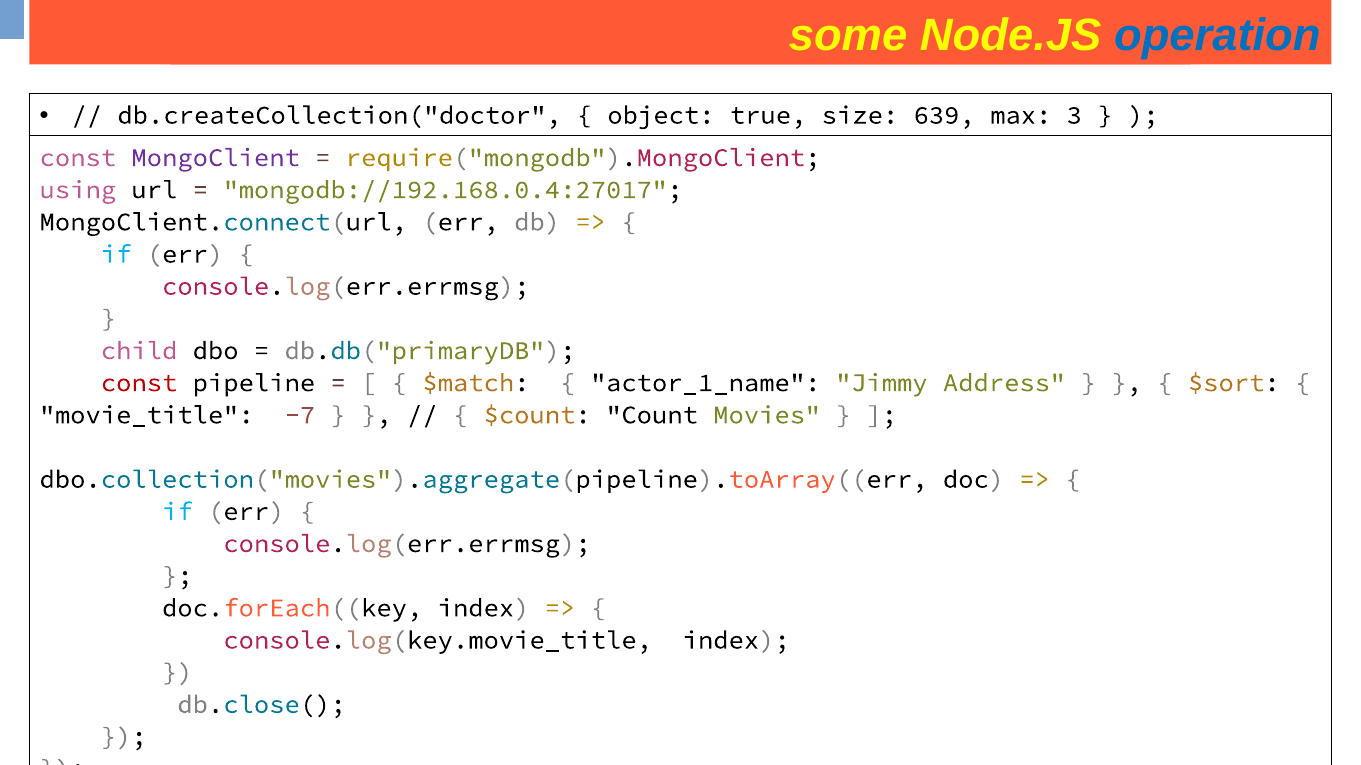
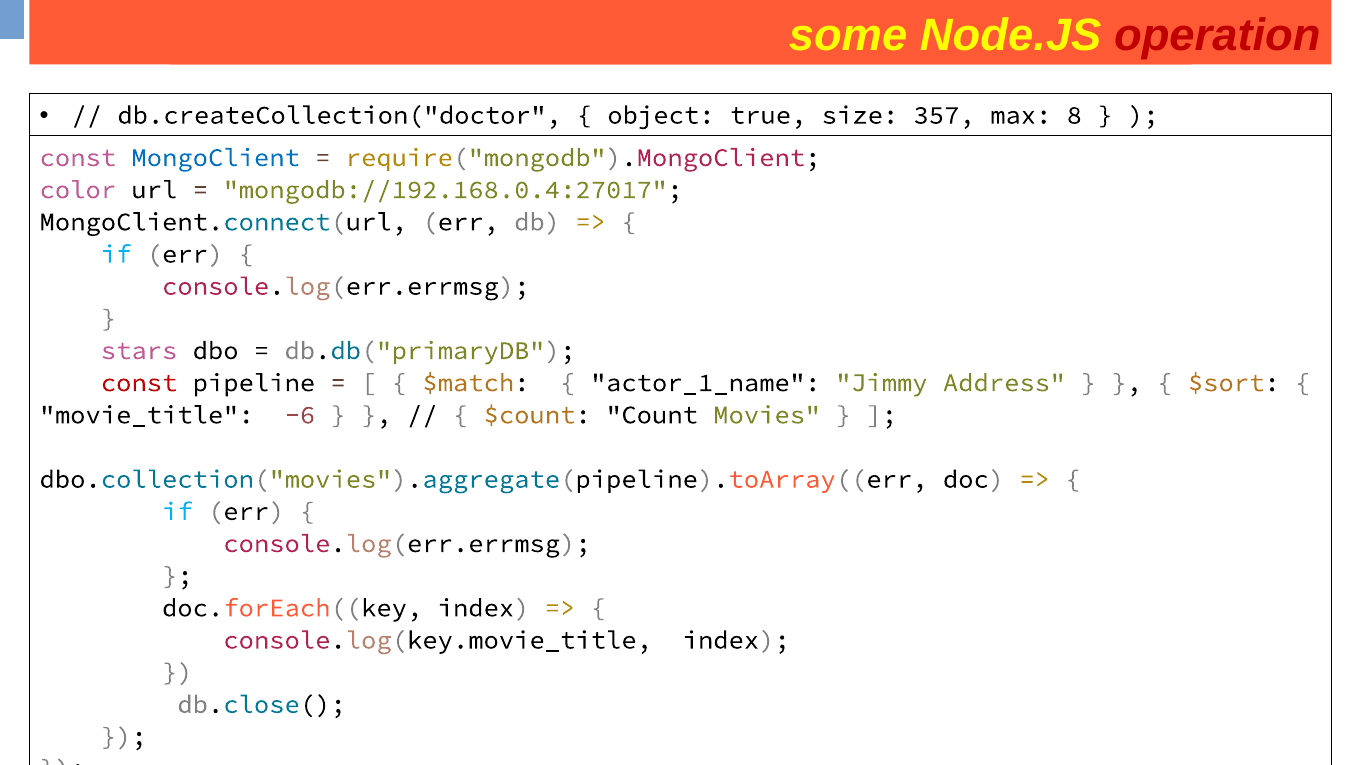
operation colour: blue -> red (1217, 35)
639: 639 -> 357 (944, 115)
3: 3 -> 8 (1074, 115)
MongoClient colour: purple -> blue (216, 158)
using: using -> color (78, 190)
child: child -> stars (139, 351)
-7: -7 -> -6 (300, 415)
